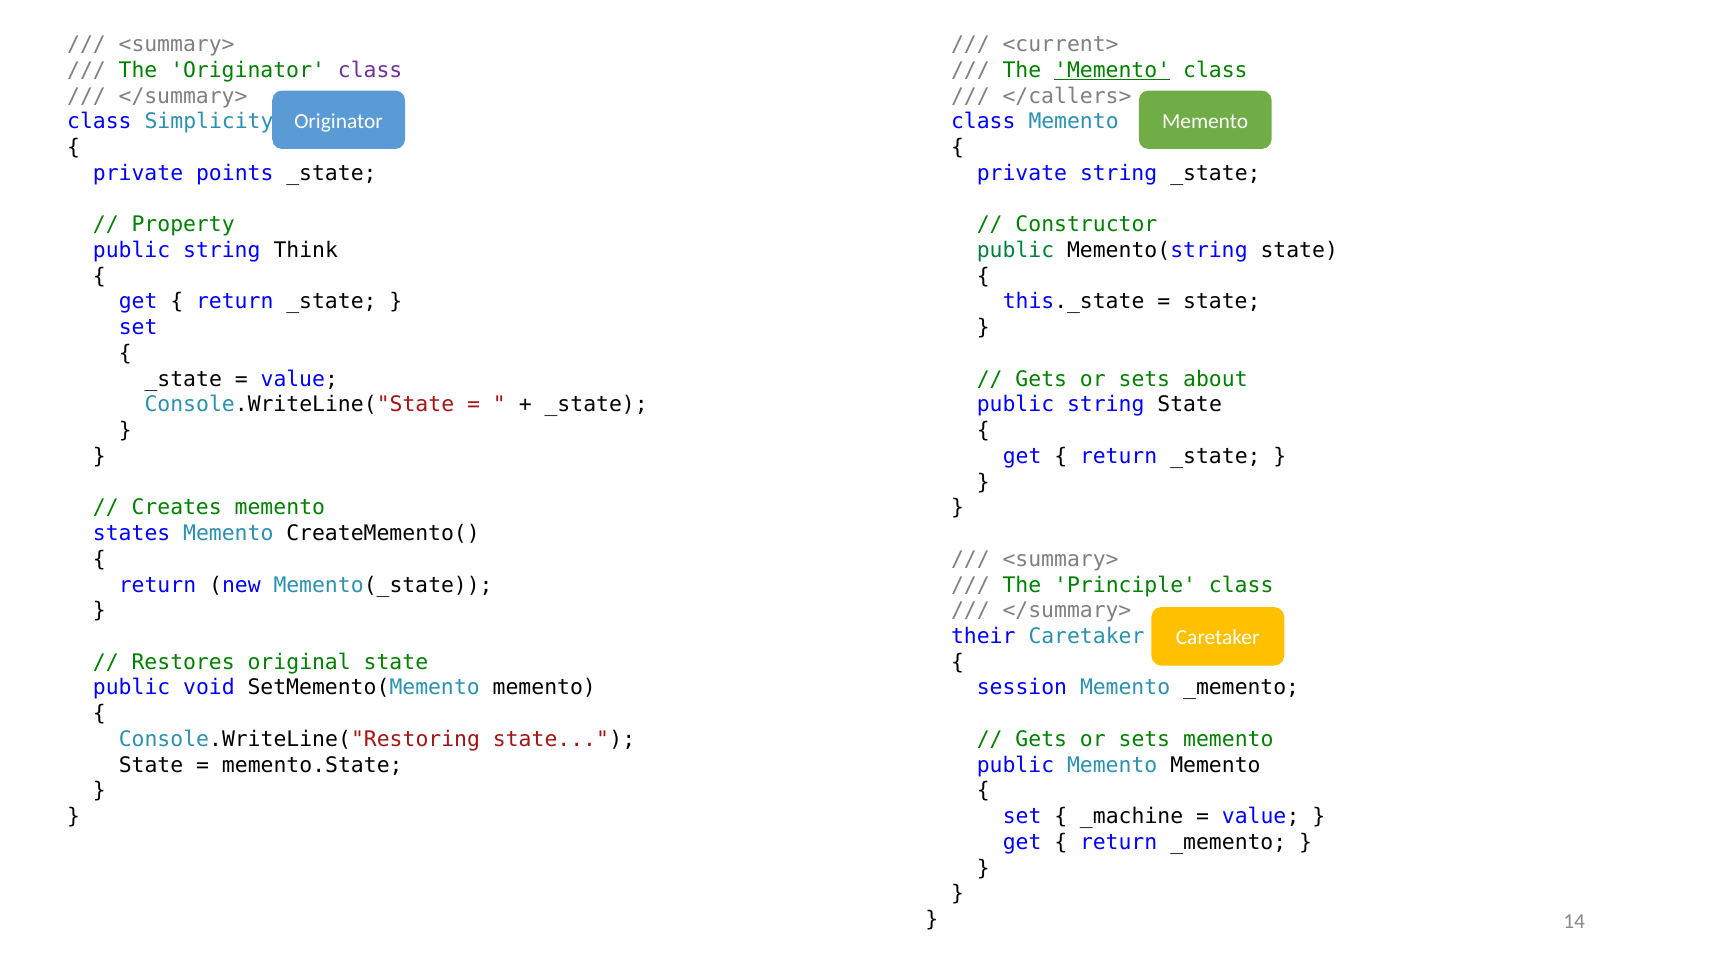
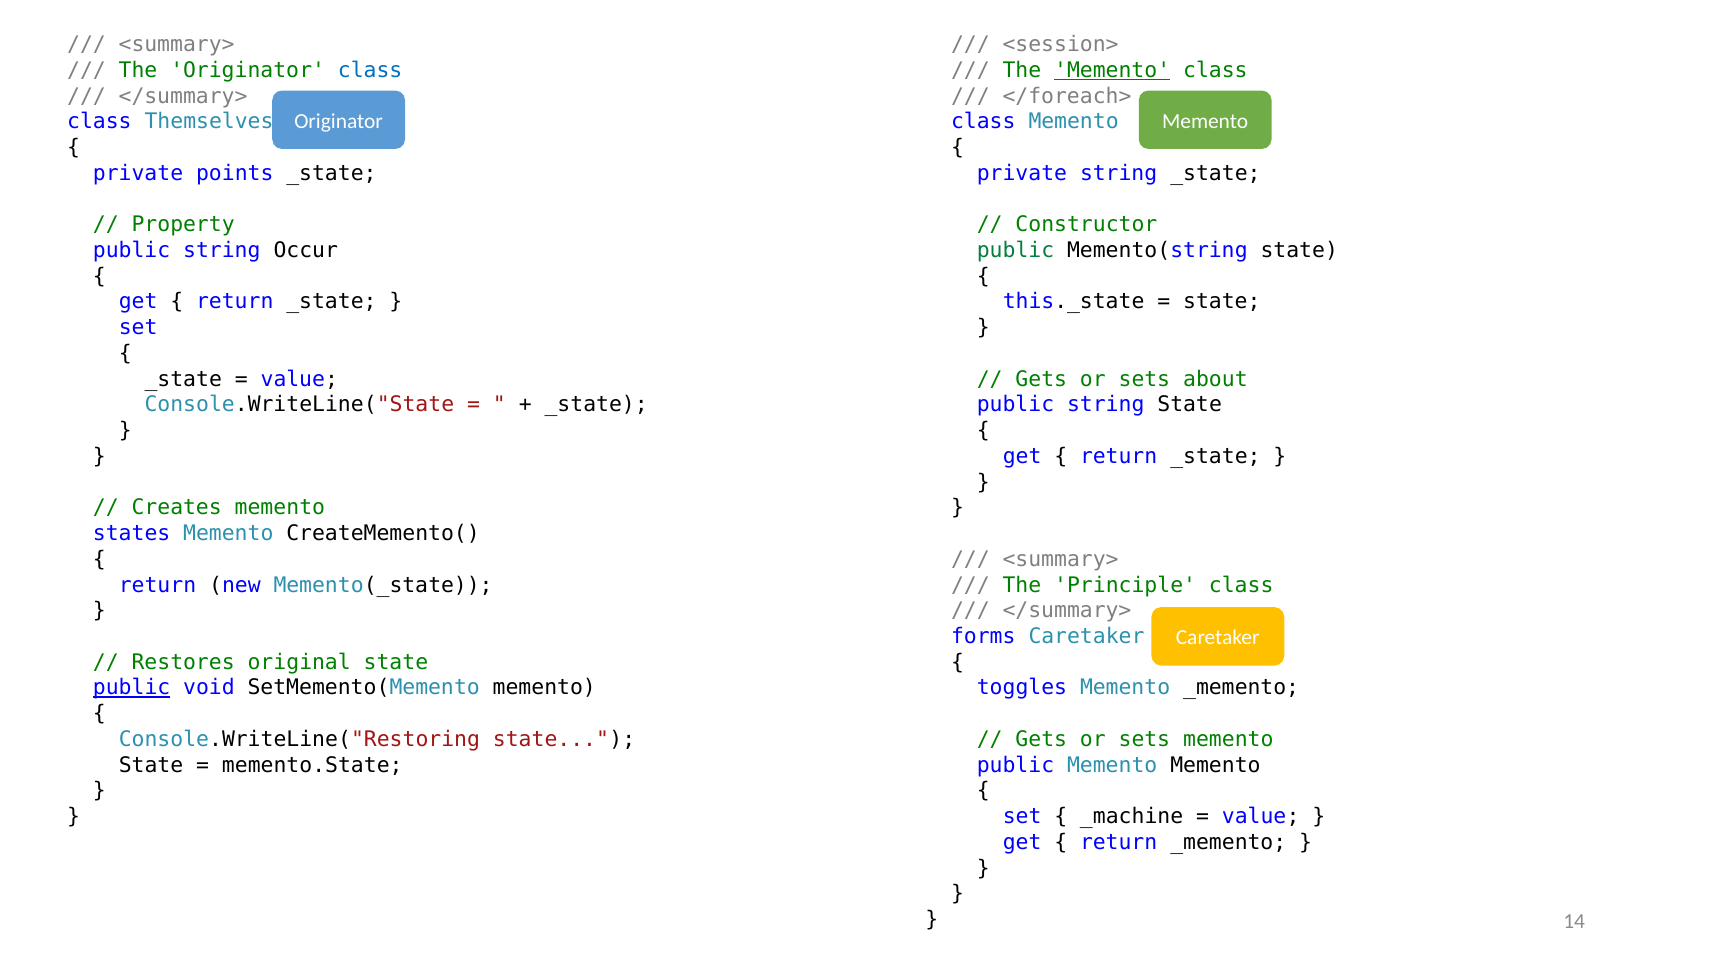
<current>: <current> -> <session> (1061, 45)
class colour: purple -> blue (370, 70)
</callers>: </callers> -> </foreach> (1067, 96)
Simplicity: Simplicity -> Themselves (209, 122)
Think: Think -> Occur (306, 250)
their: their -> forms (983, 637)
public underline: none -> present (132, 688)
session: session -> toggles (1022, 688)
